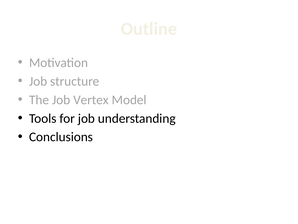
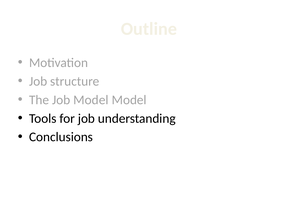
Job Vertex: Vertex -> Model (91, 100)
